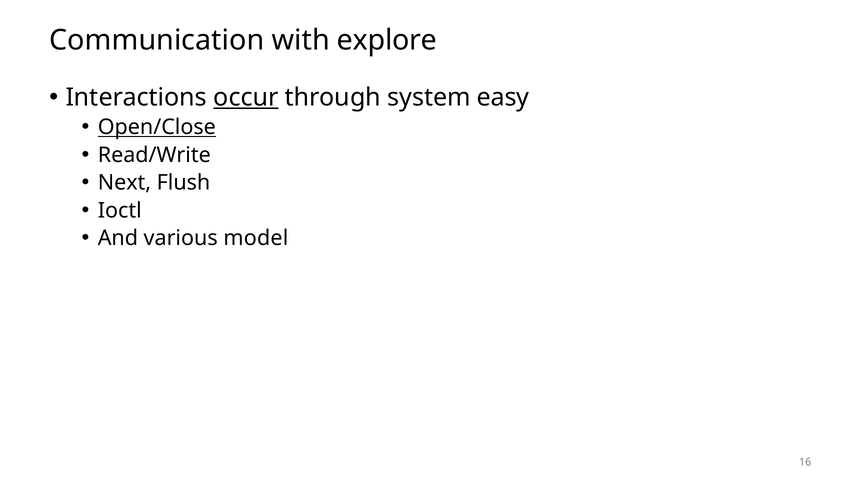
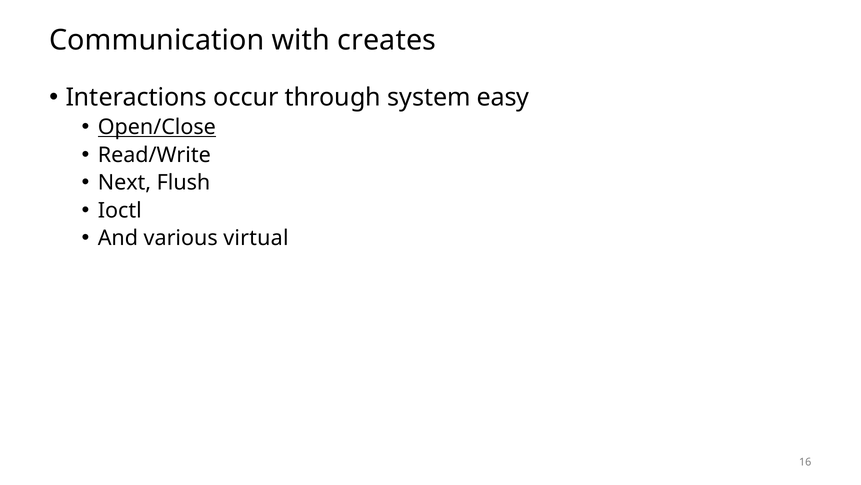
explore: explore -> creates (387, 40)
occur underline: present -> none (246, 97)
model: model -> virtual (256, 238)
